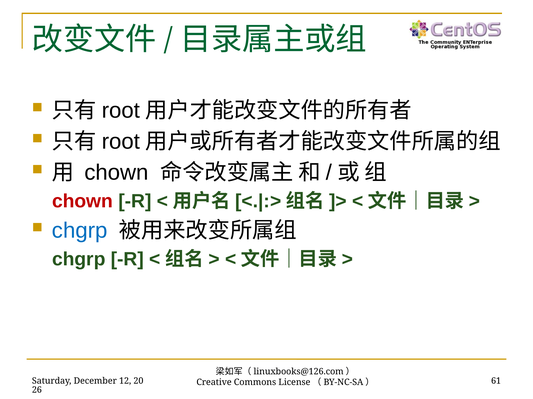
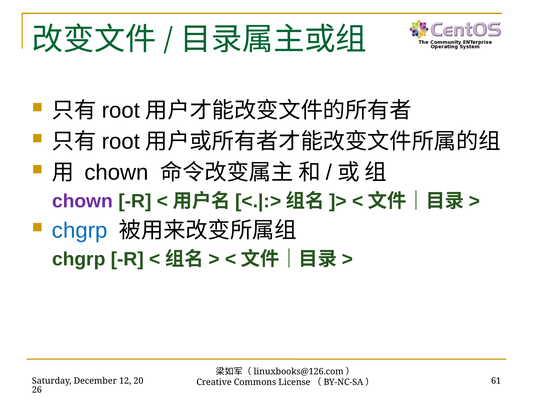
chown colour: red -> purple (83, 202)
